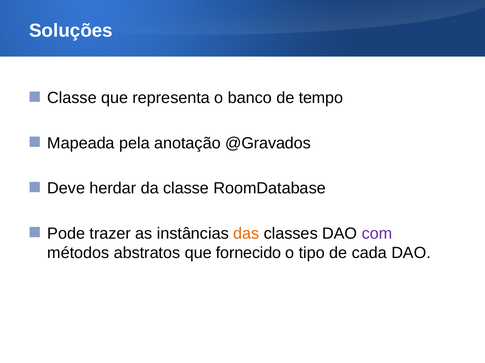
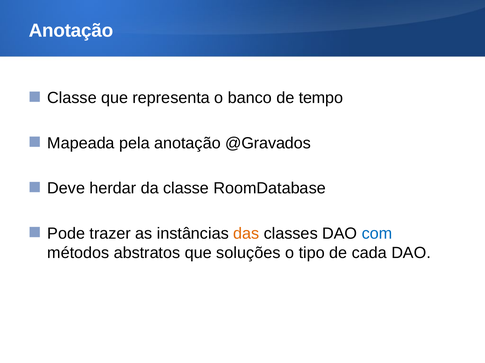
Soluções: Soluções -> Anotação (71, 31)
com colour: purple -> blue (377, 234)
fornecido: fornecido -> soluções (248, 253)
